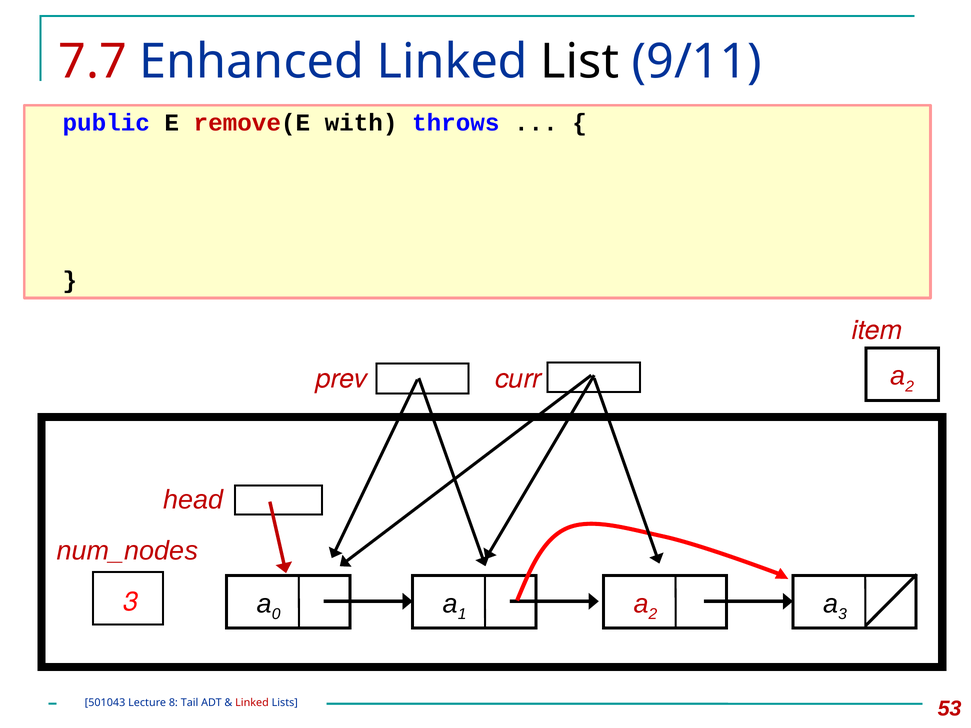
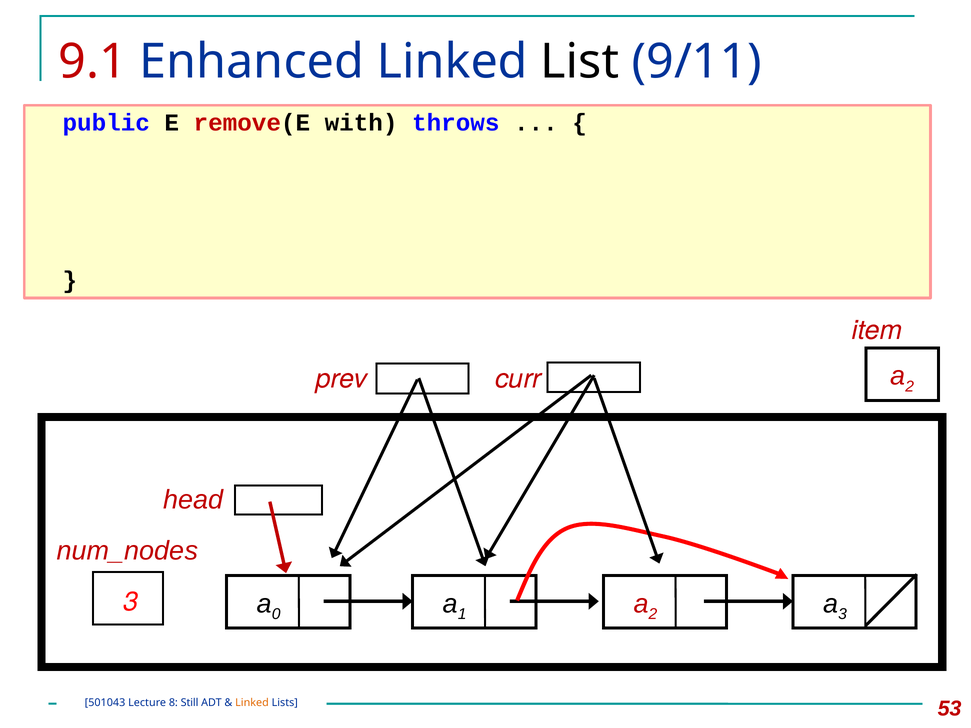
7.7: 7.7 -> 9.1 (93, 62)
Tail: Tail -> Still (190, 703)
Linked colour: red -> orange (252, 703)
